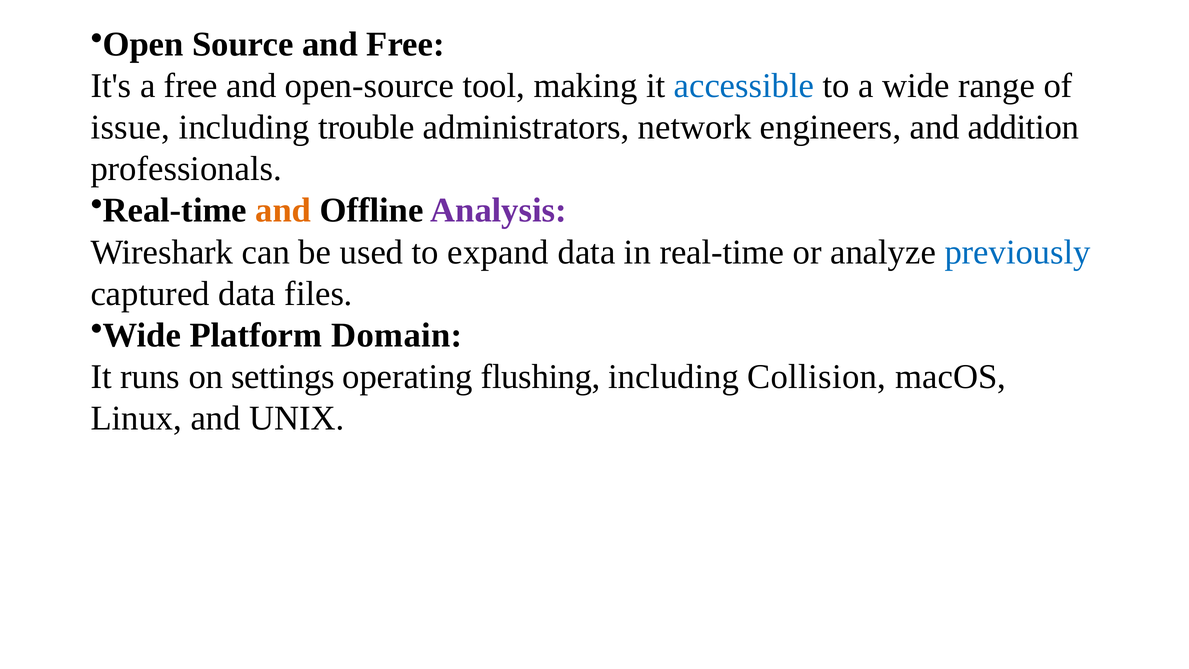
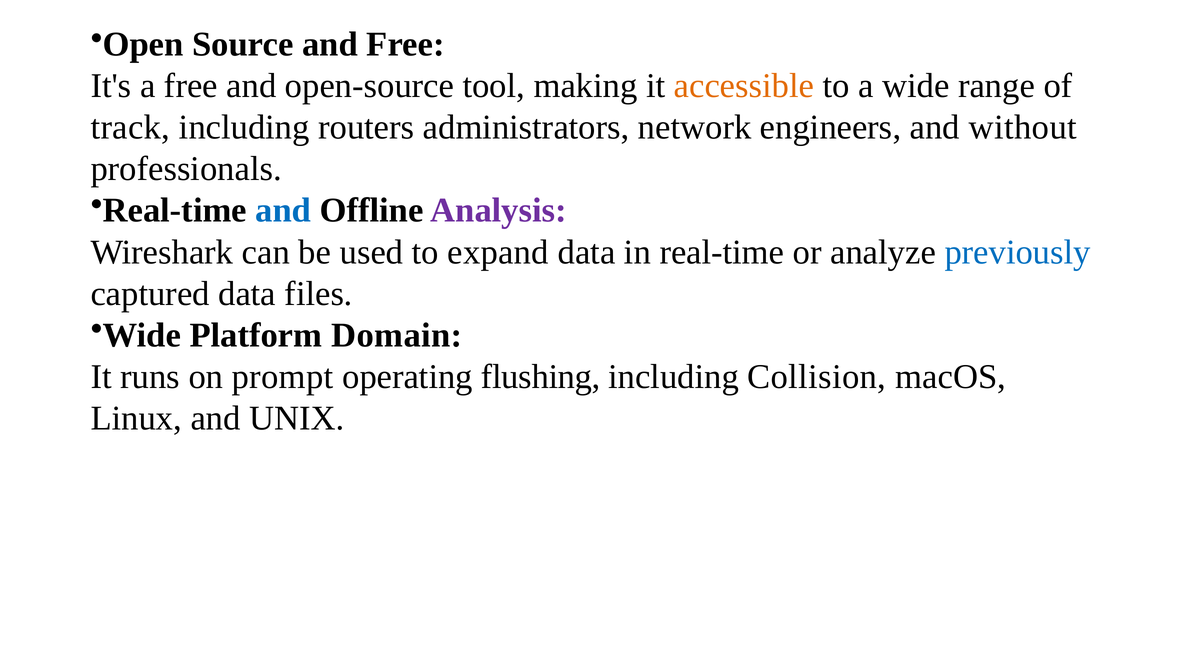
accessible colour: blue -> orange (744, 86)
issue: issue -> track (130, 127)
trouble: trouble -> routers (366, 127)
addition: addition -> without (1023, 127)
and colour: orange -> blue (283, 210)
settings: settings -> prompt (283, 377)
